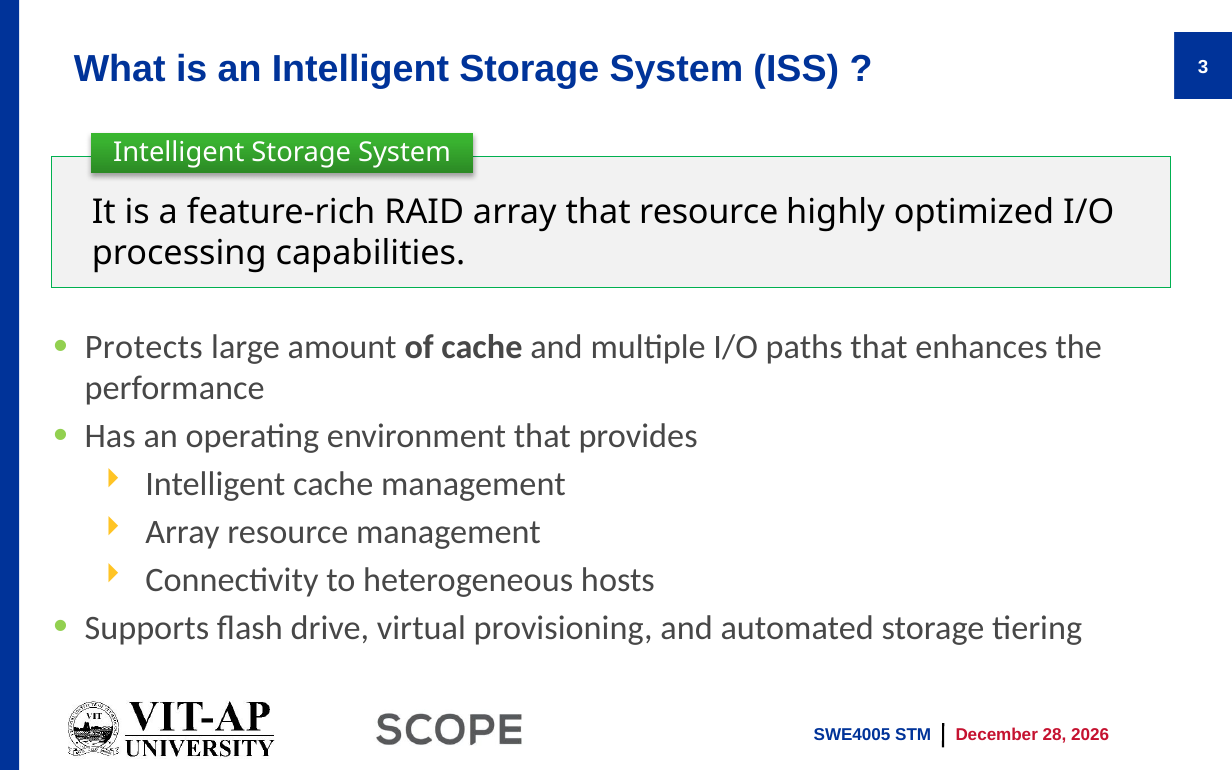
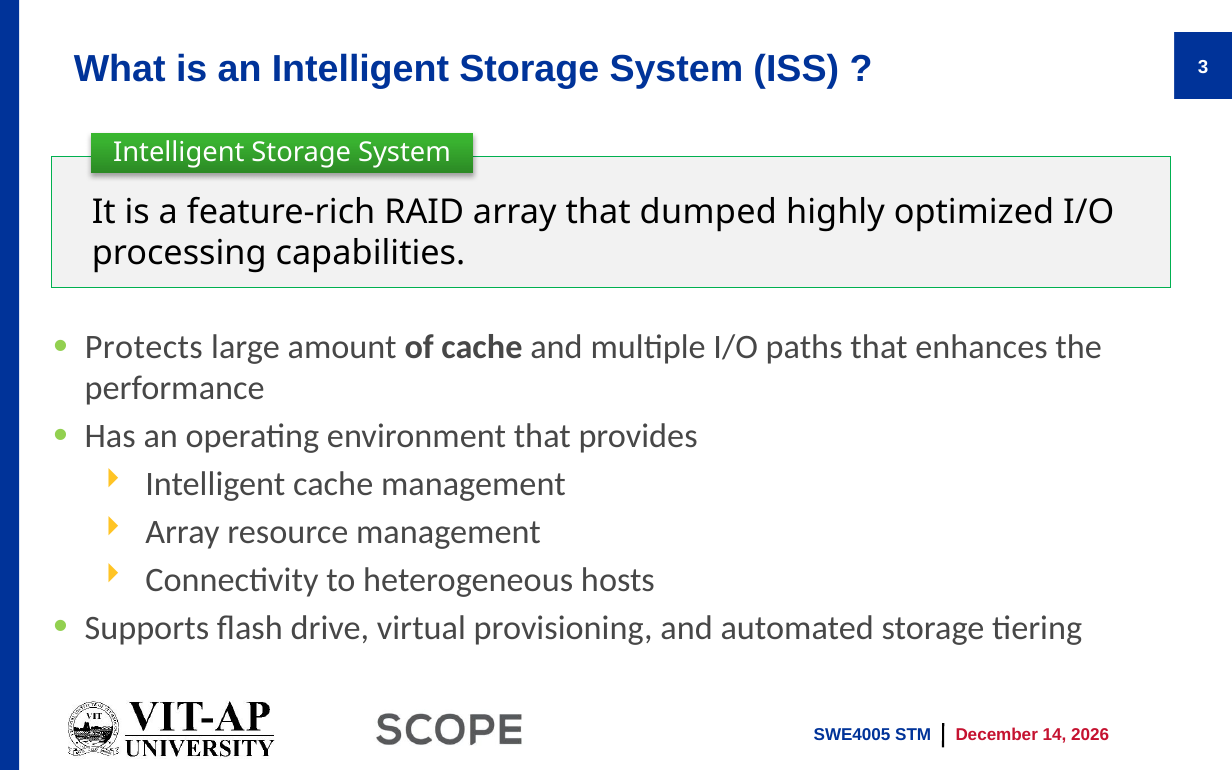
that resource: resource -> dumped (708, 212)
28: 28 -> 14 (1055, 735)
